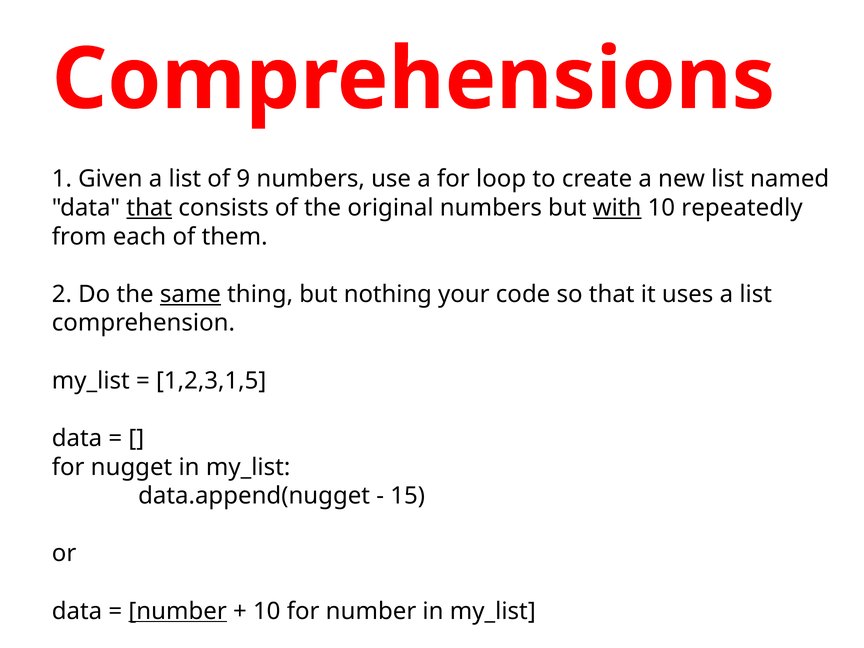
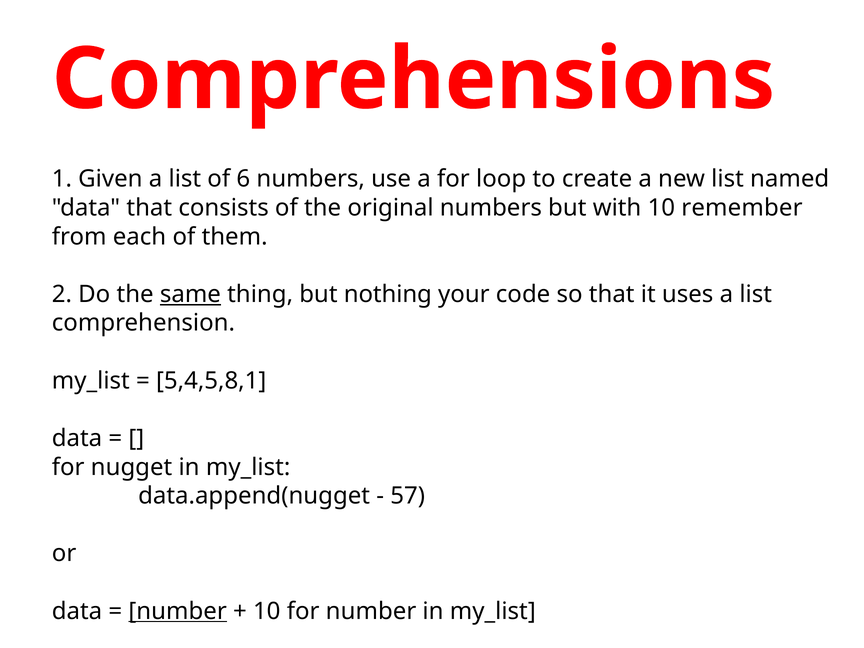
9: 9 -> 6 (243, 179)
that underline: present -> none (149, 208)
with underline: present -> none (617, 208)
repeatedly: repeatedly -> remember (742, 208)
1,2,3,1,5: 1,2,3,1,5 -> 5,4,5,8,1 (211, 381)
15: 15 -> 57 (408, 496)
